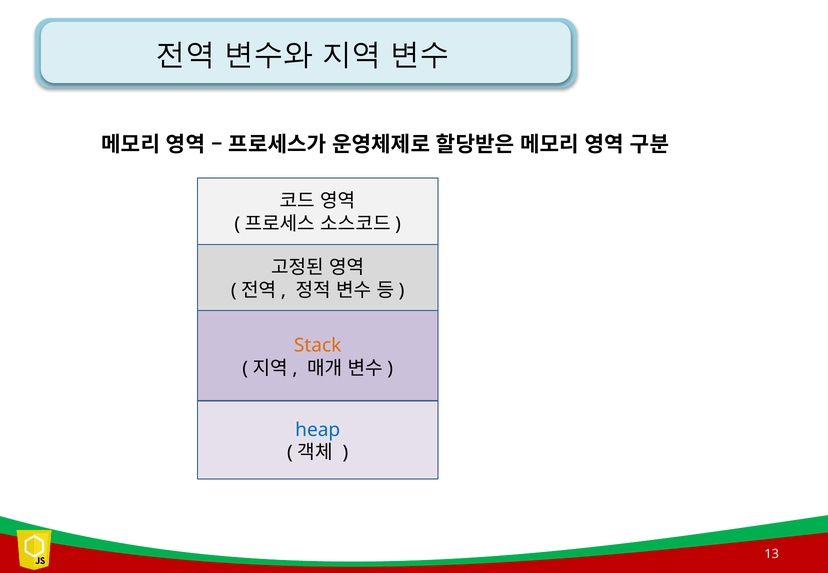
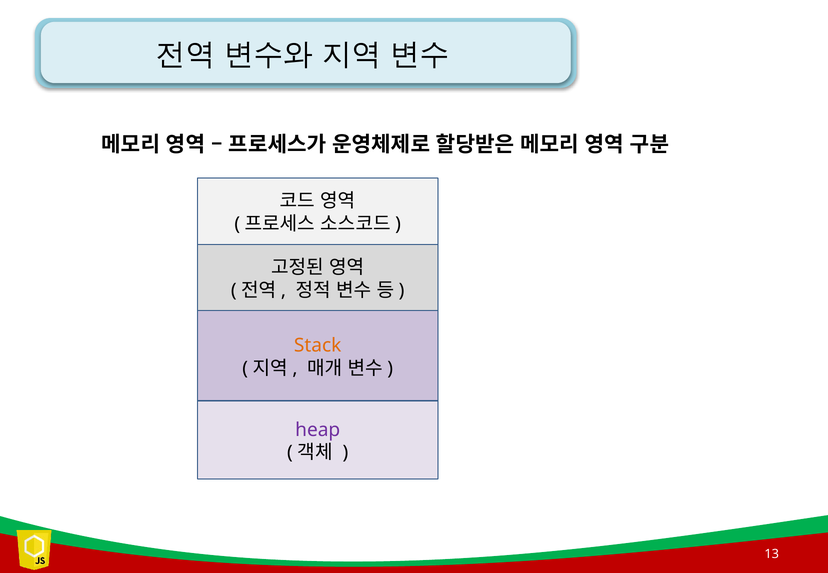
heap colour: blue -> purple (318, 430)
